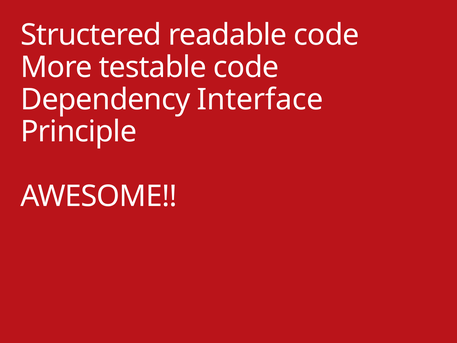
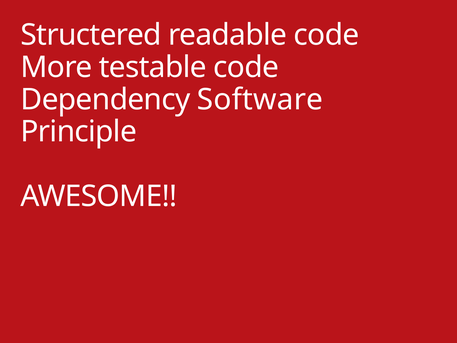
Interface: Interface -> Software (260, 99)
